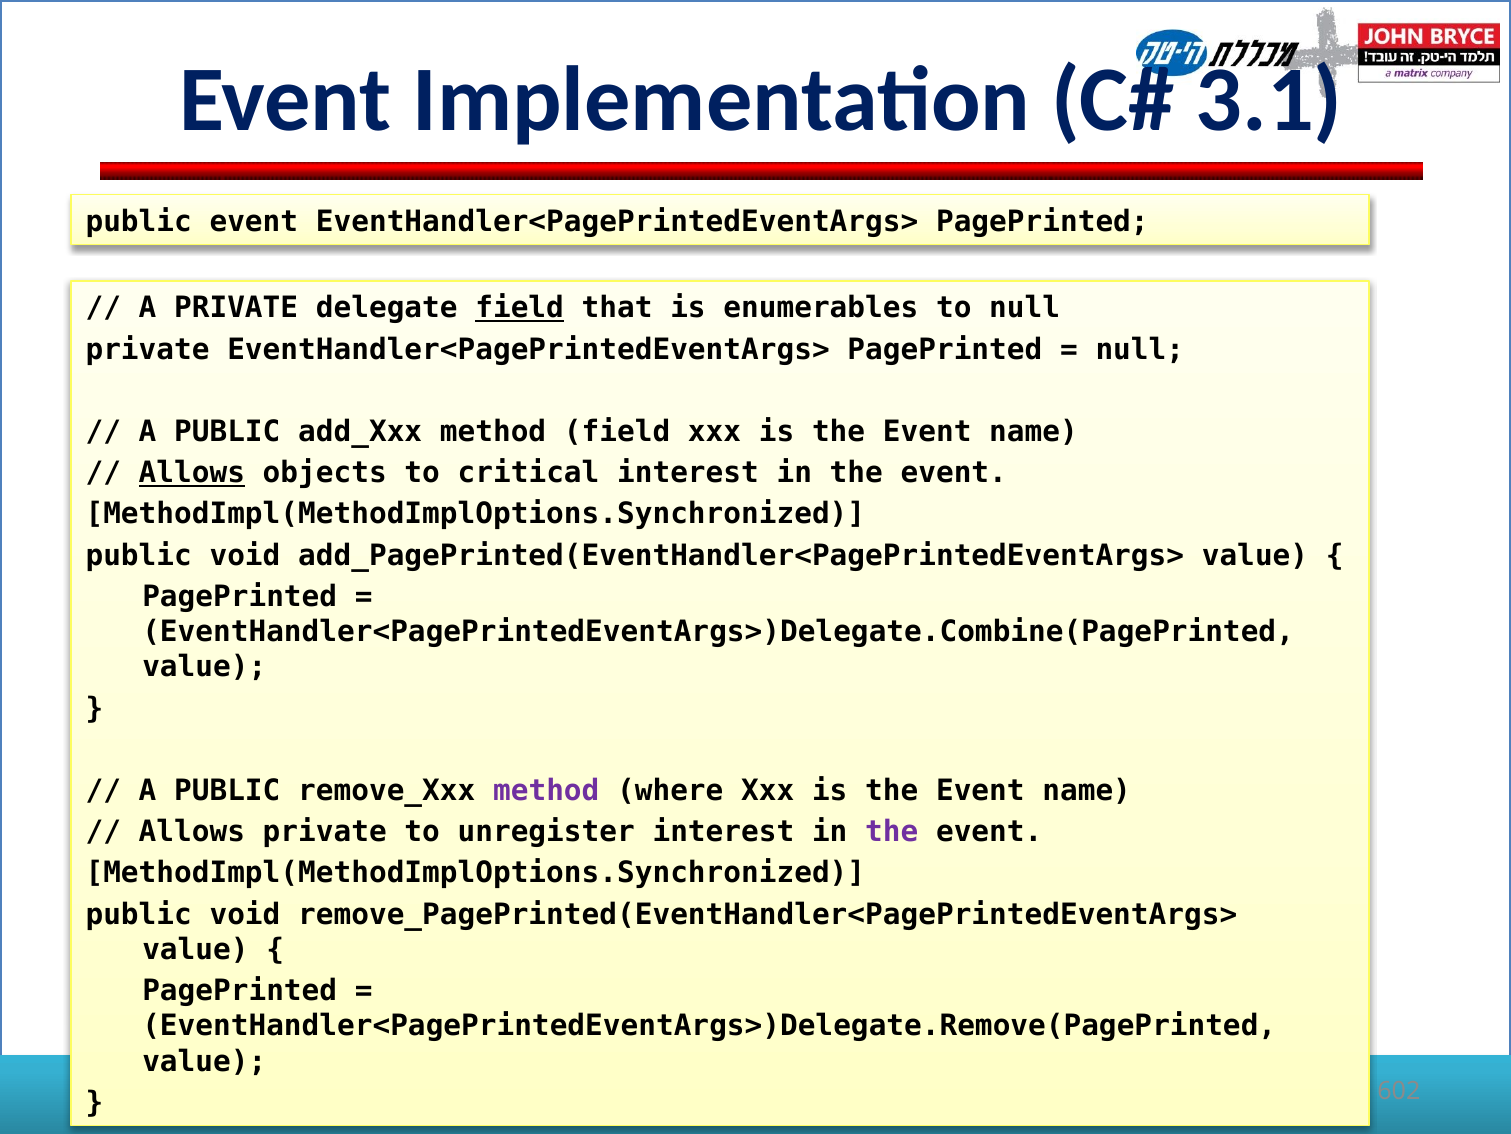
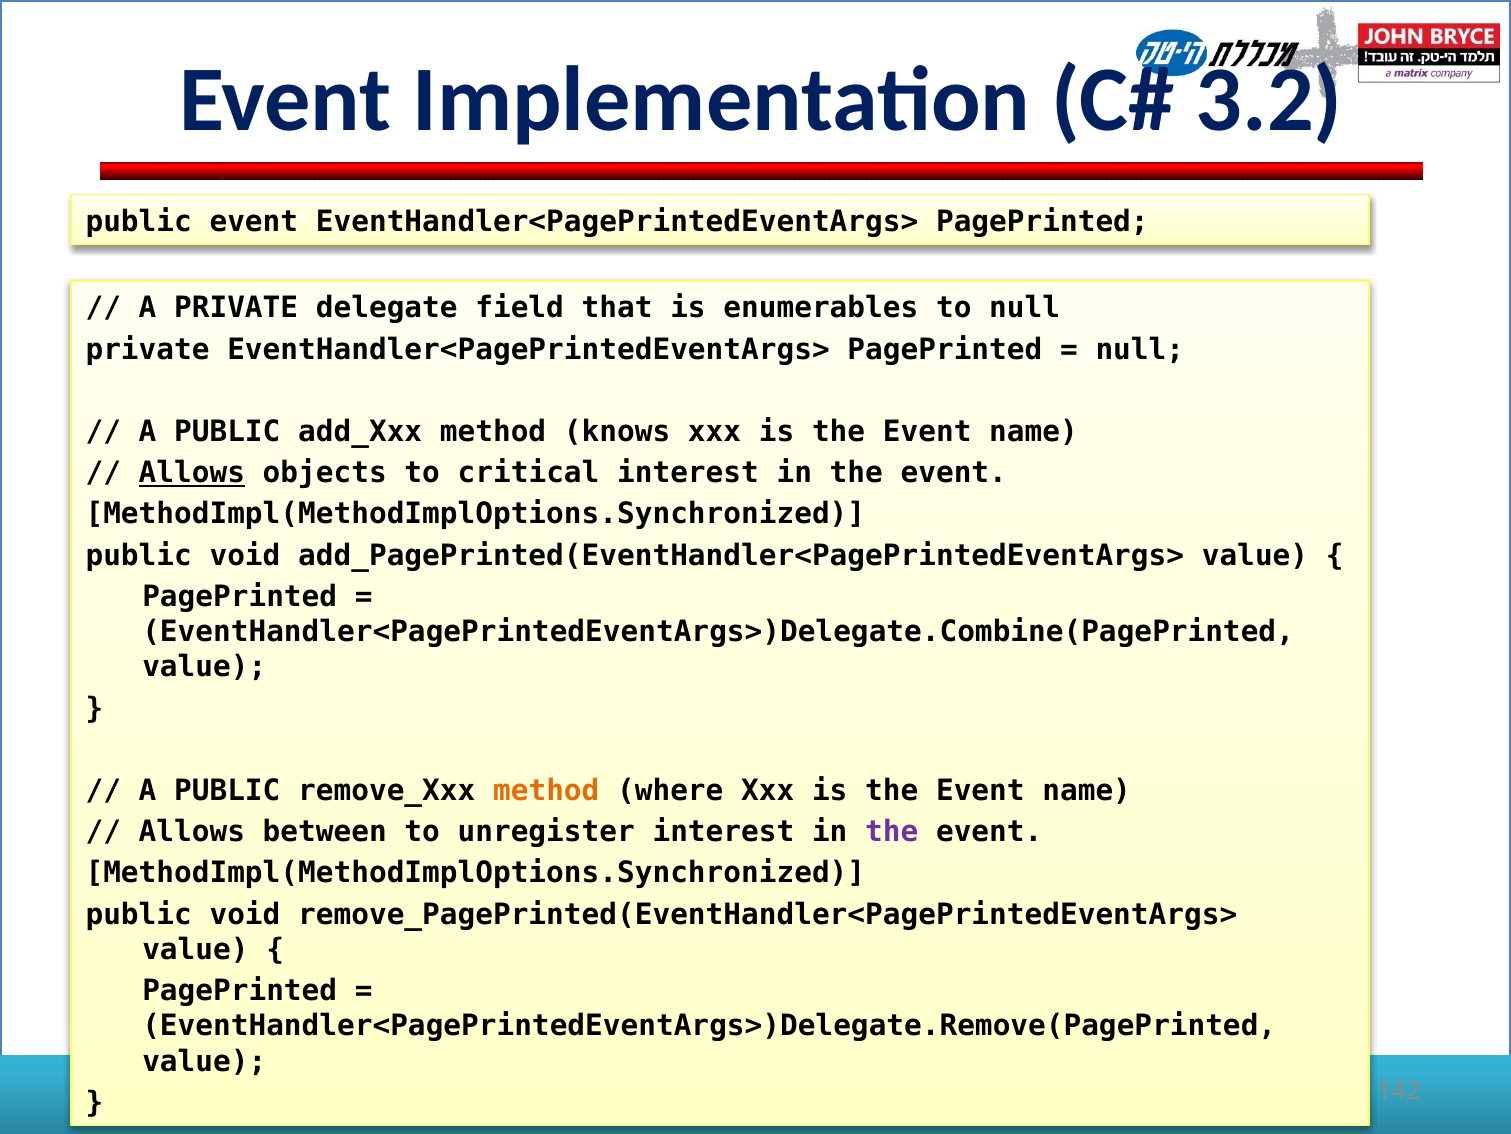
3.1: 3.1 -> 3.2 (1269, 100)
field underline: present -> none (520, 308)
method field: field -> knows (617, 432)
method colour: purple -> orange (546, 790)
Allows private: private -> between (325, 831)
602: 602 -> 142 (1399, 1090)
